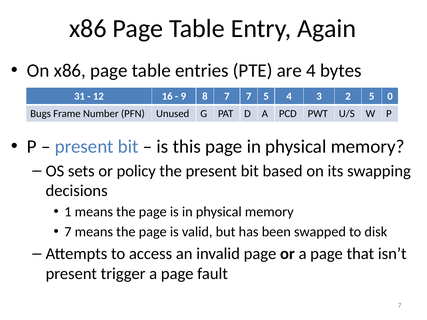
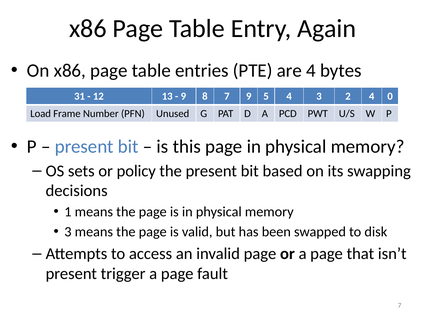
16: 16 -> 13 (167, 96)
7 7: 7 -> 9 (249, 96)
2 5: 5 -> 4 (372, 96)
Bugs: Bugs -> Load (41, 114)
7: 7 -> 3 (68, 232)
